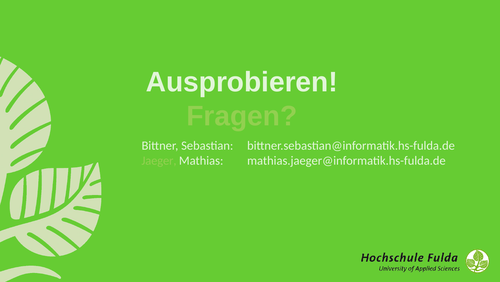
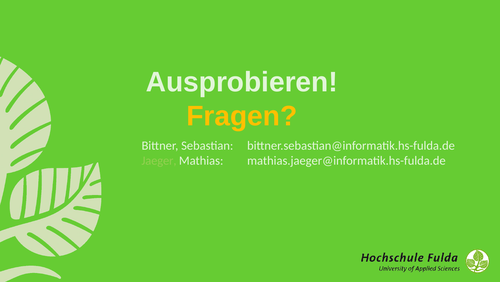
Fragen colour: light green -> yellow (242, 116)
